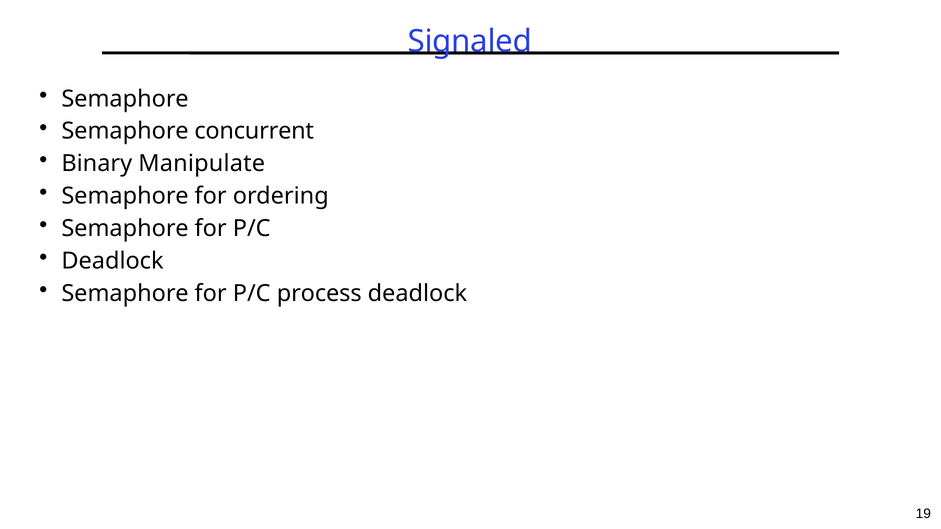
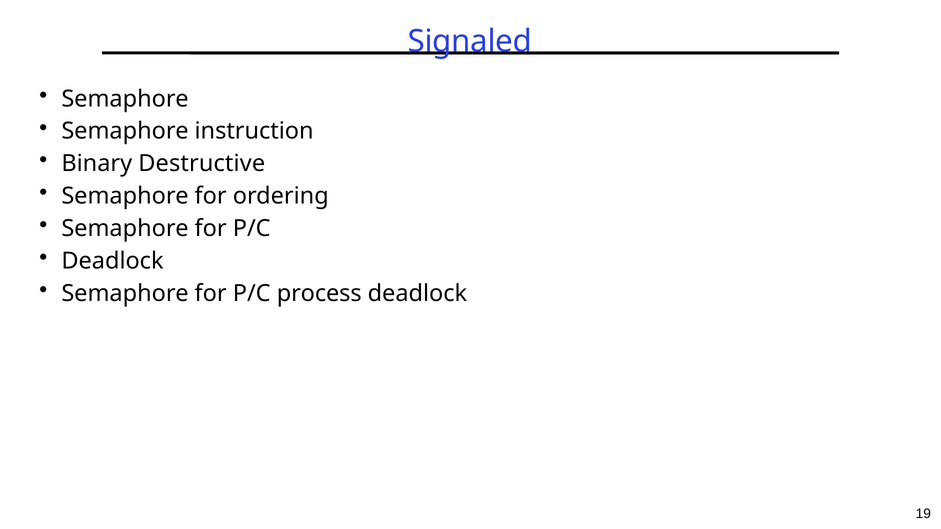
concurrent: concurrent -> instruction (254, 131)
Manipulate: Manipulate -> Destructive (202, 164)
